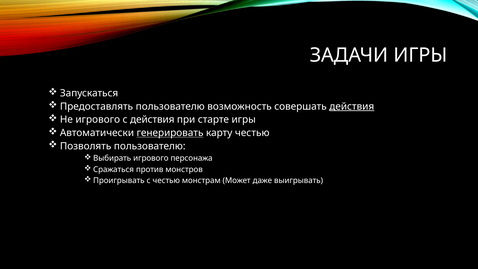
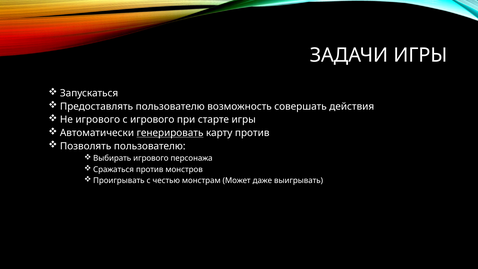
действия underline: present -> none (352, 106)
с действия: действия -> игрового (152, 120)
карту честью: честью -> против (252, 133)
